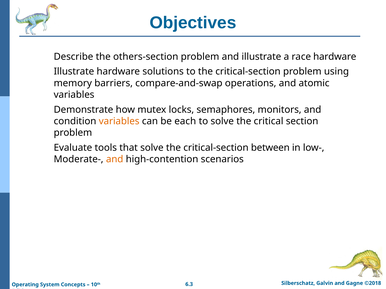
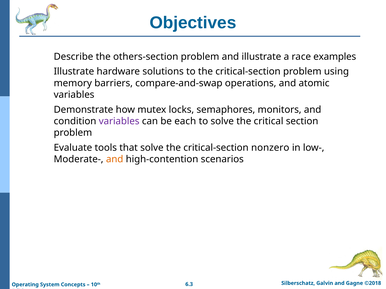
race hardware: hardware -> examples (335, 57)
variables colour: orange -> purple (119, 121)
between: between -> nonzero (270, 148)
